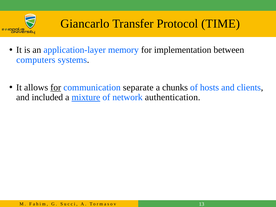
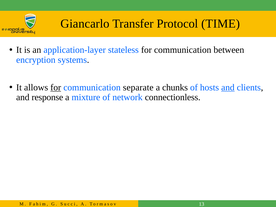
memory: memory -> stateless (123, 50)
implementation: implementation -> communication (183, 50)
computers: computers -> encryption (36, 60)
and underline: none -> present (228, 87)
included: included -> response (47, 97)
mixture underline: present -> none (86, 97)
authentication: authentication -> connectionless (173, 97)
